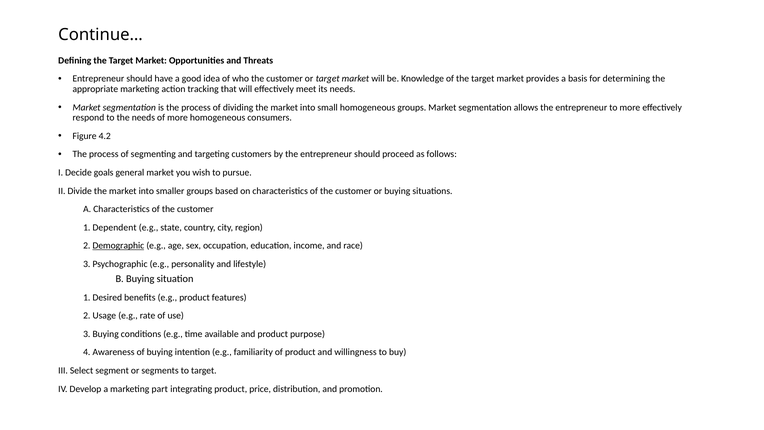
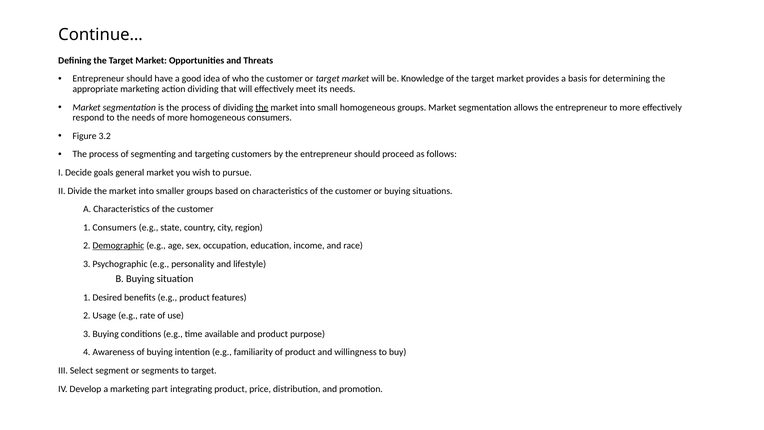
action tracking: tracking -> dividing (203, 89)
the underline: none -> present (262, 107)
4.2: 4.2 -> 3.2 (105, 136)
1 Dependent: Dependent -> Consumers (115, 227)
